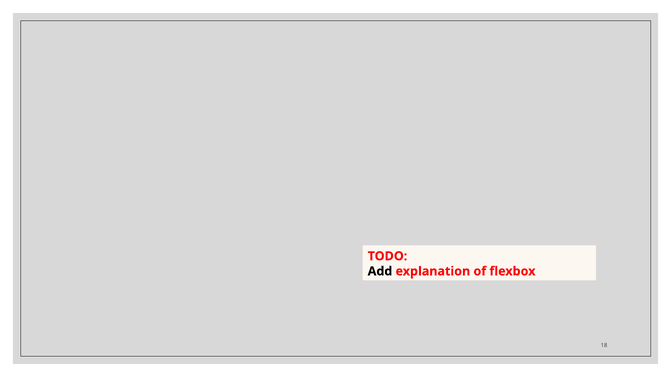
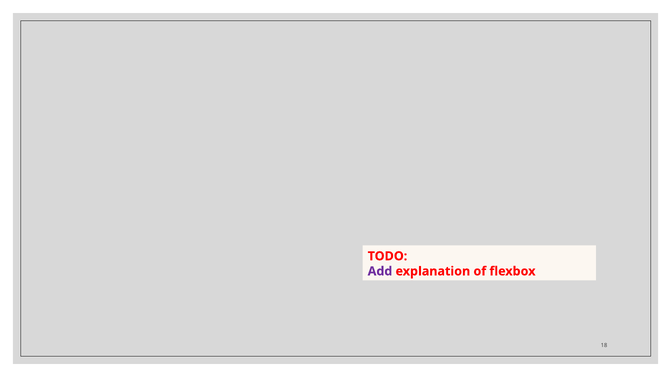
Add colour: black -> purple (380, 272)
